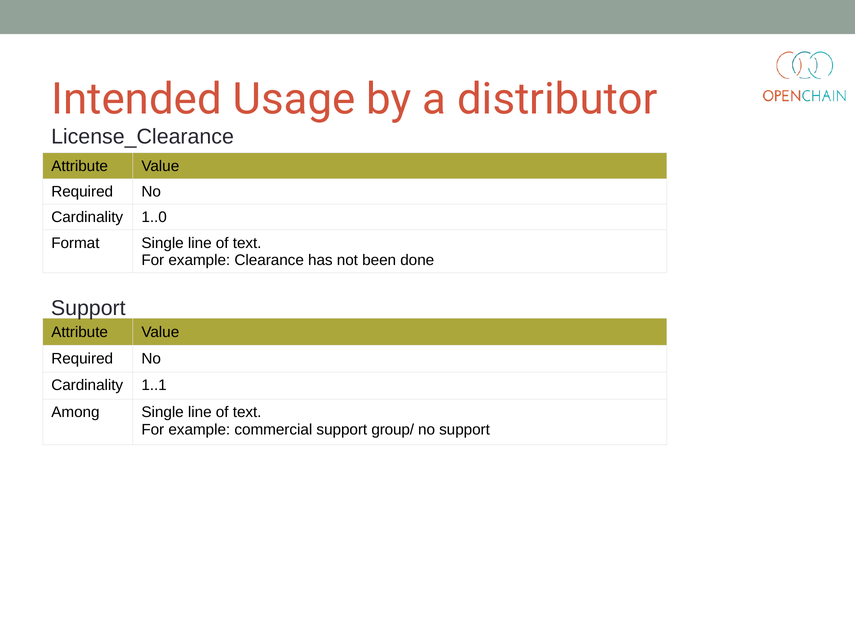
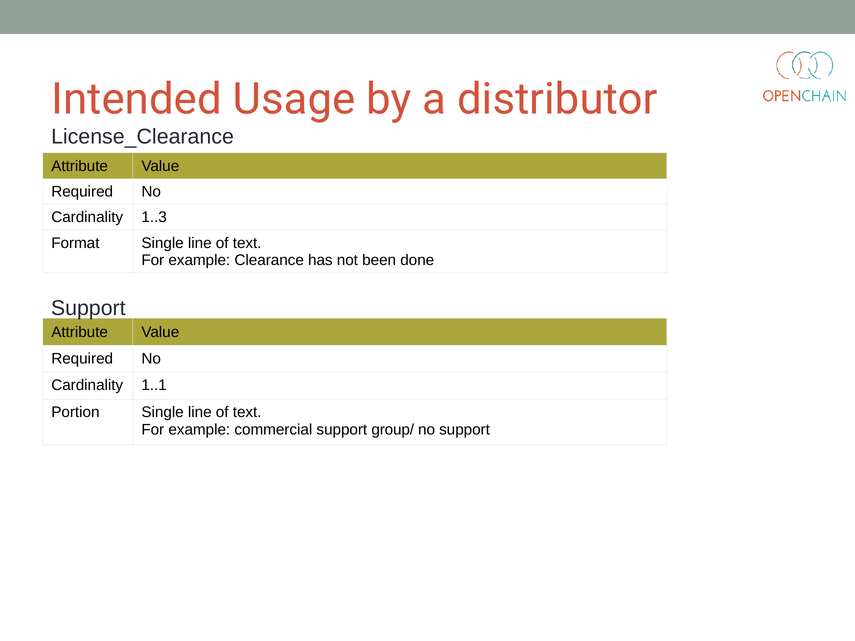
1..0: 1..0 -> 1..3 (154, 217)
Among: Among -> Portion (75, 413)
